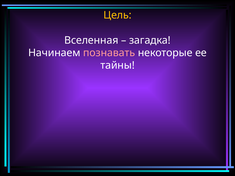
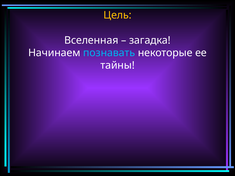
познавать colour: pink -> light blue (109, 53)
